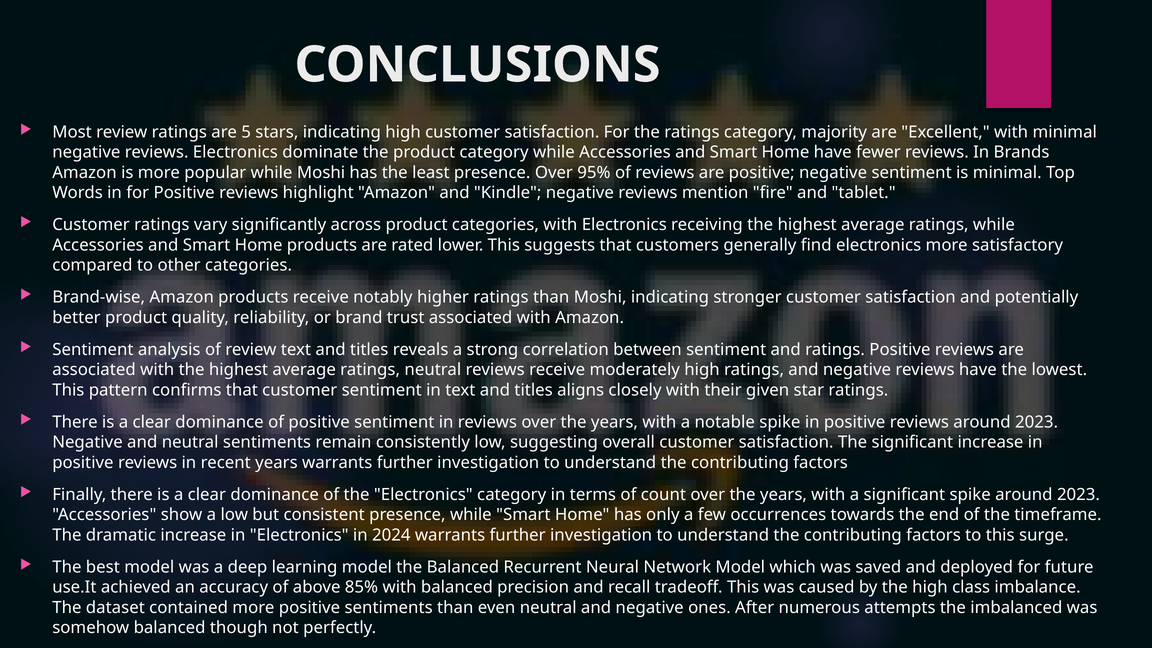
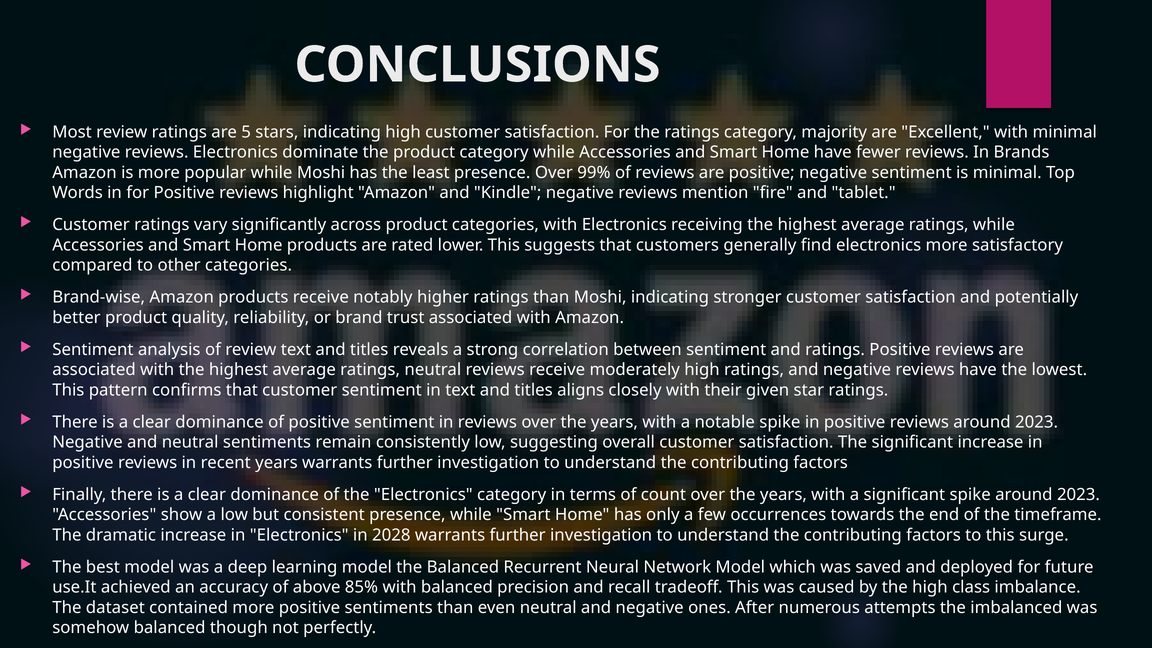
95%: 95% -> 99% (594, 172)
2024: 2024 -> 2028 (391, 535)
